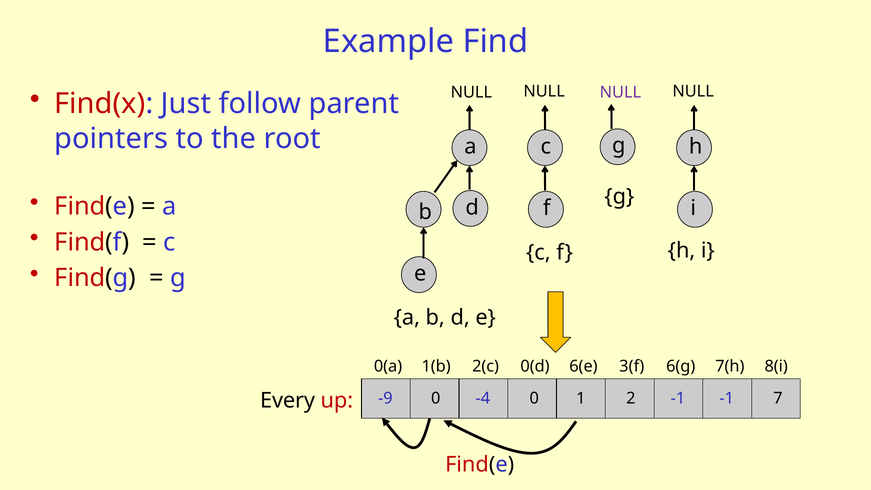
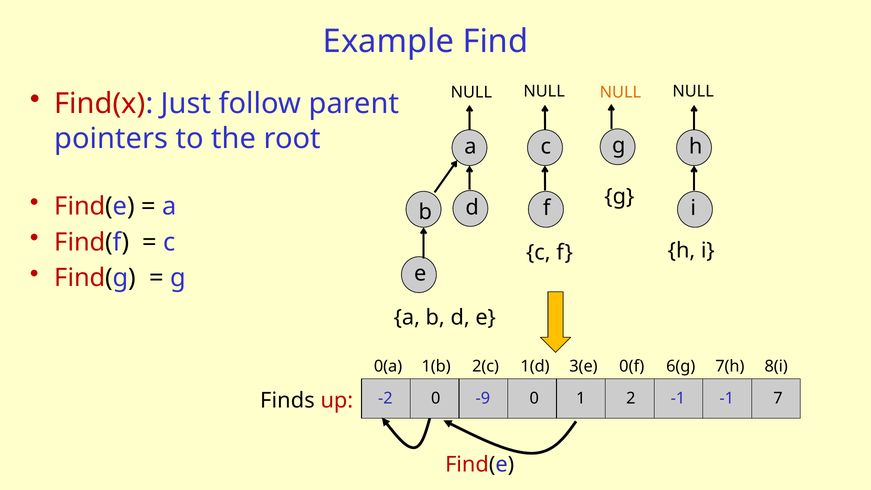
NULL colour: purple -> orange (620, 92)
0(d: 0(d -> 1(d (535, 366)
6(e: 6(e -> 3(e (583, 366)
3(f: 3(f -> 0(f (632, 366)
-9: -9 -> -2 (385, 398)
-4: -4 -> -9 (483, 398)
Every: Every -> Finds (287, 400)
